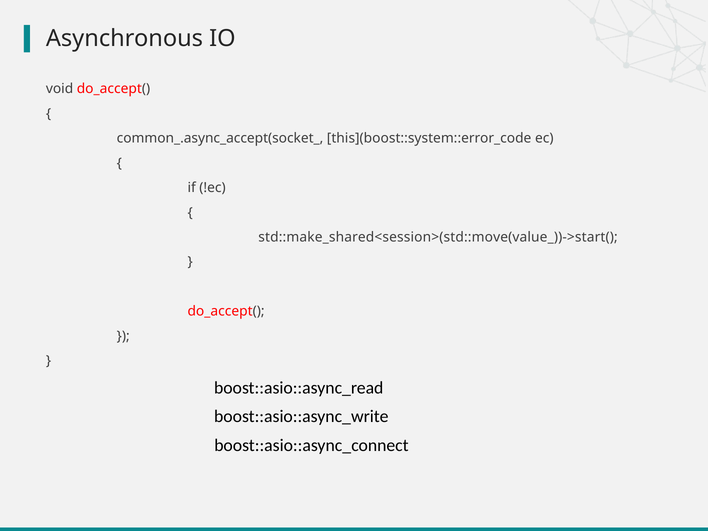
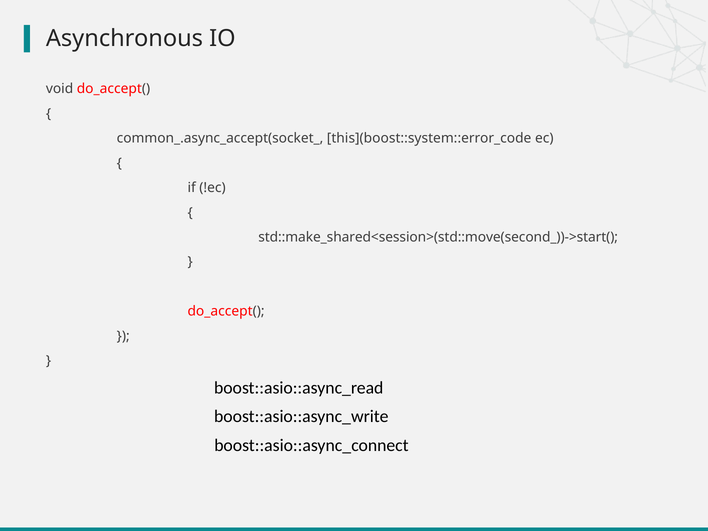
std::make_shared<session>(std::move(value_))->start(: std::make_shared<session>(std::move(value_))->start( -> std::make_shared<session>(std::move(second_))->start( (438, 237)
